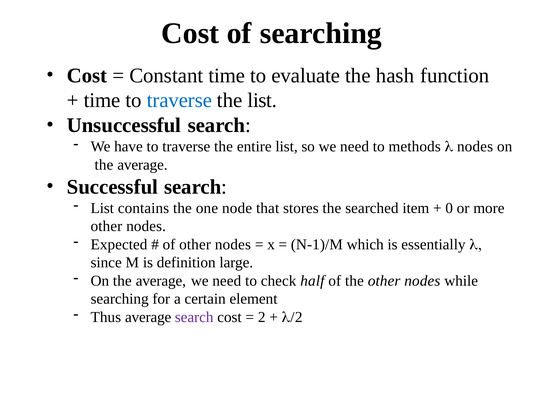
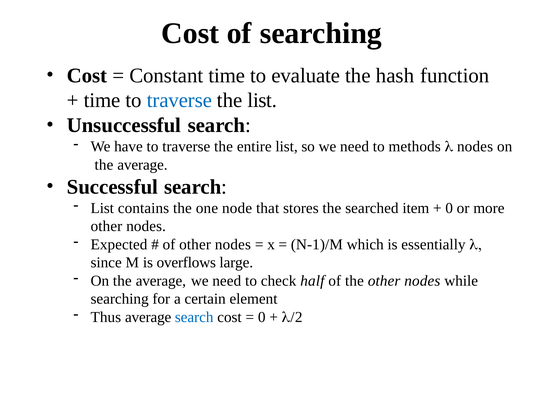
definition: definition -> overflows (186, 262)
search colour: purple -> blue (194, 317)
2: 2 -> 0 (262, 317)
